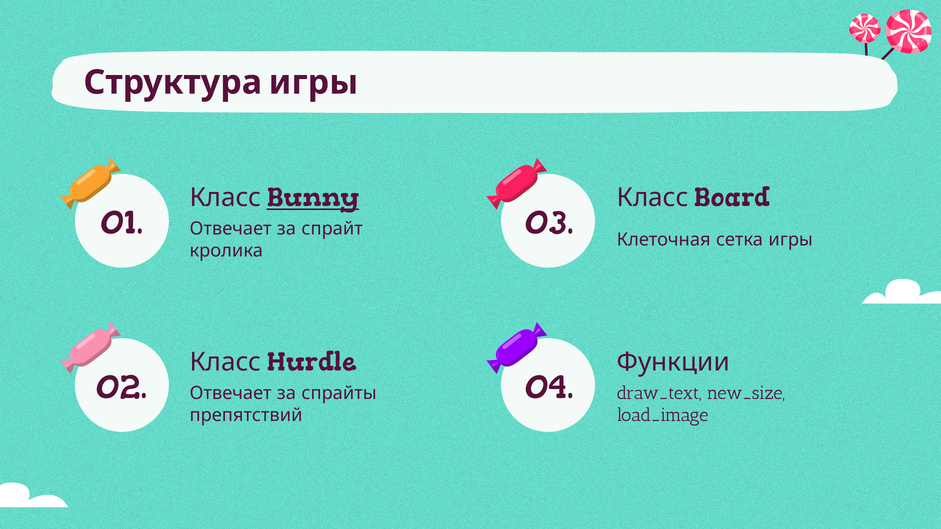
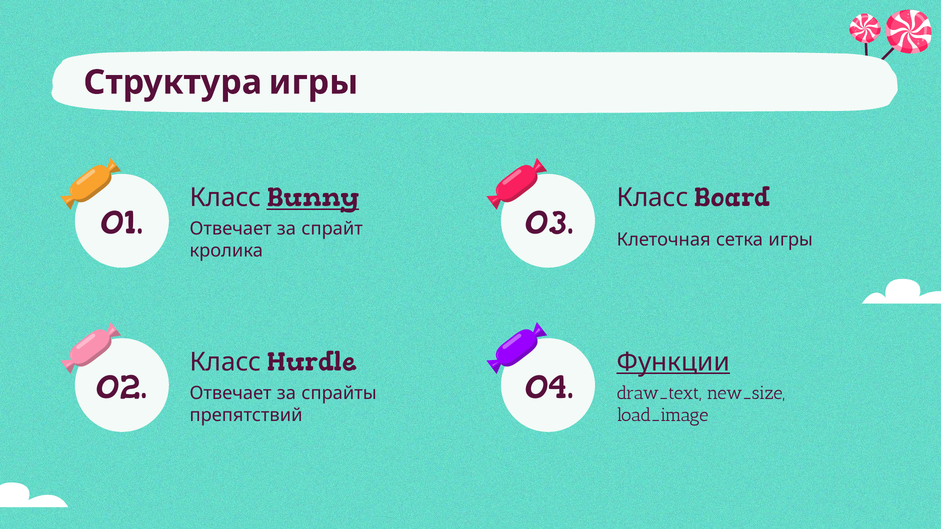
Функции underline: none -> present (673, 362)
